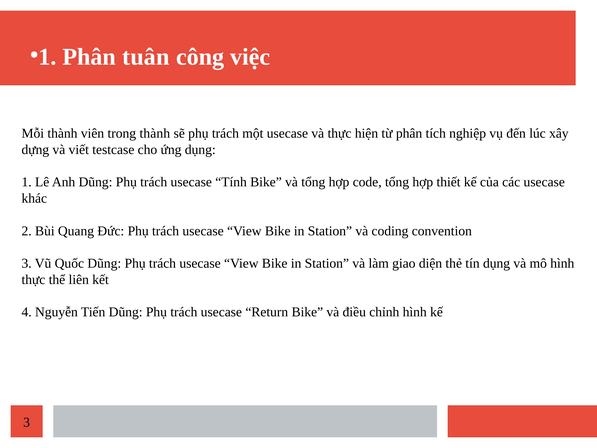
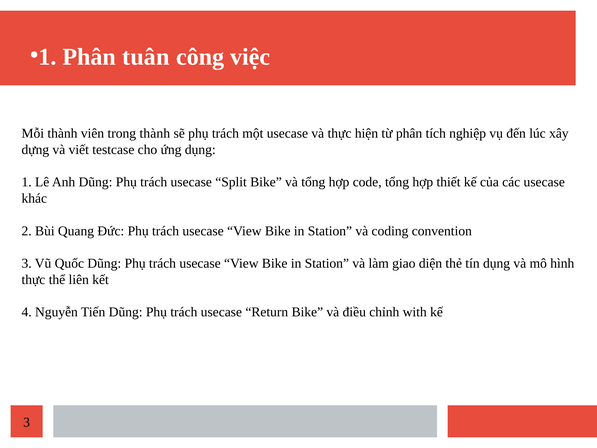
Tính: Tính -> Split (231, 182)
chỉnh hình: hình -> with (415, 312)
